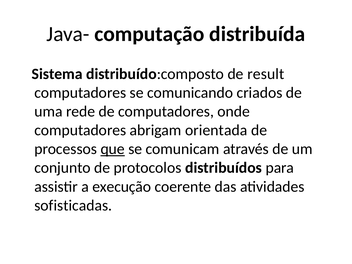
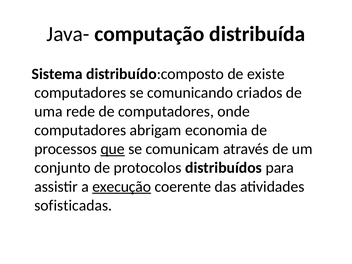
result: result -> existe (266, 74)
orientada: orientada -> economia (216, 130)
execução underline: none -> present (122, 187)
